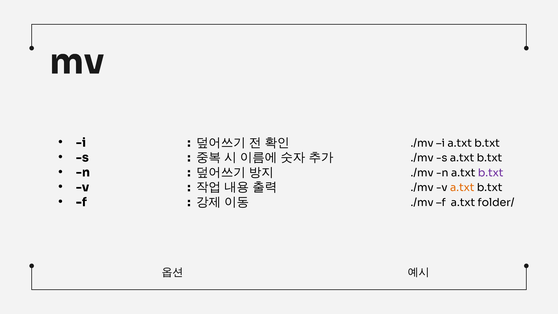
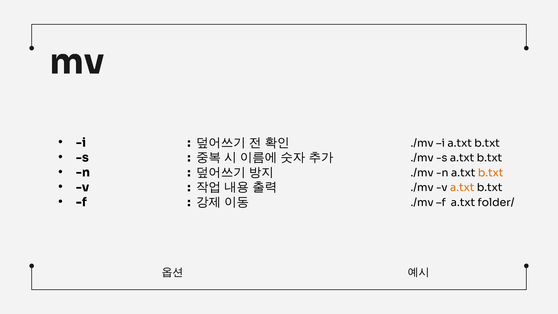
b.txt colour: purple -> orange (491, 173)
